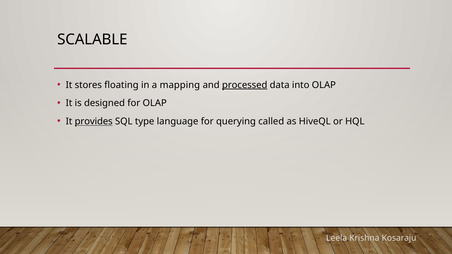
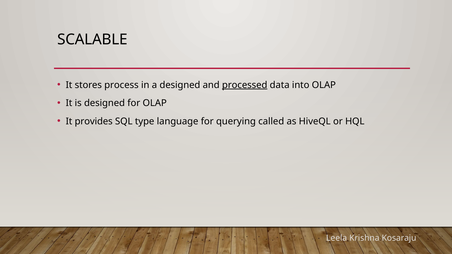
floating: floating -> process (121, 85)
a mapping: mapping -> designed (180, 85)
provides underline: present -> none (94, 122)
